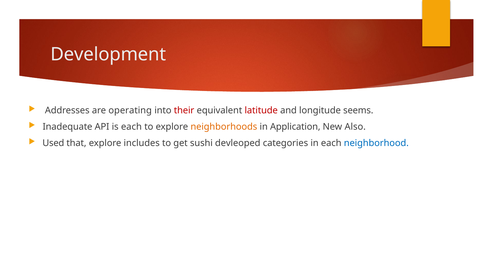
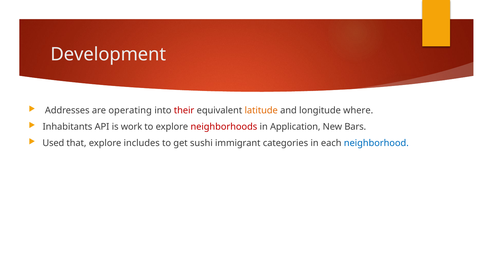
latitude colour: red -> orange (261, 110)
seems: seems -> where (358, 110)
Inadequate: Inadequate -> Inhabitants (67, 126)
is each: each -> work (132, 126)
neighborhoods colour: orange -> red (224, 126)
Also: Also -> Bars (355, 126)
devleoped: devleoped -> immigrant (238, 143)
